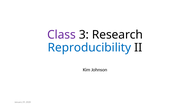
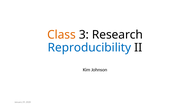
Class colour: purple -> orange (61, 35)
